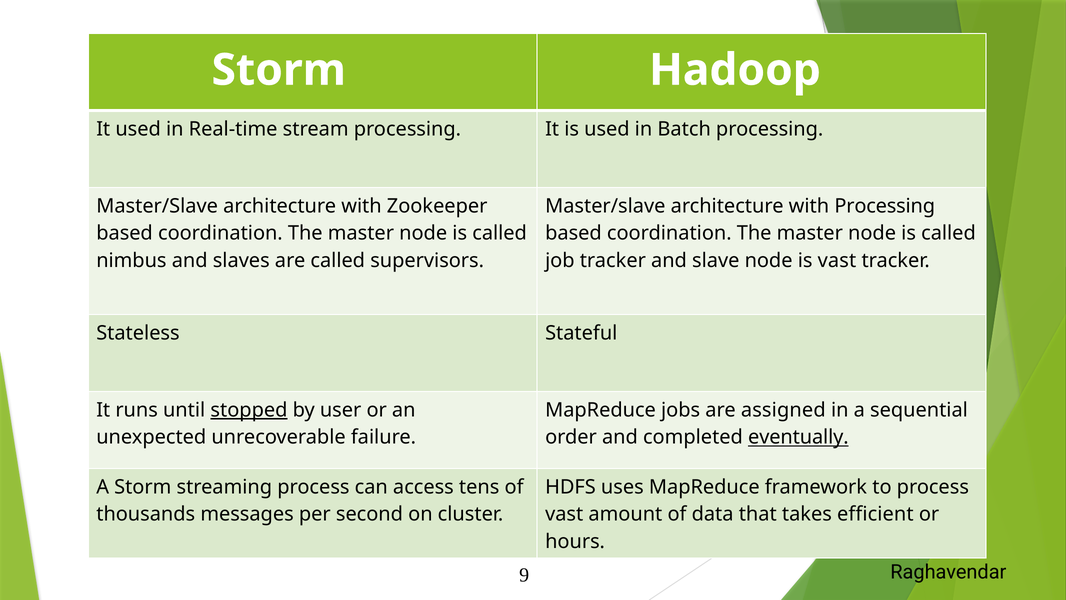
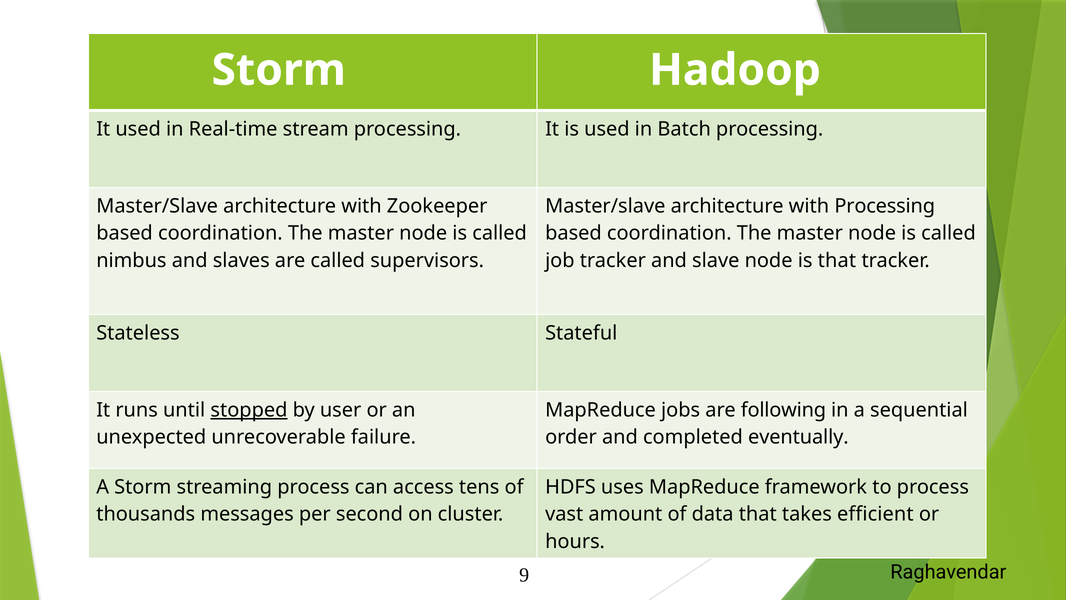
is vast: vast -> that (837, 260)
assigned: assigned -> following (783, 410)
eventually underline: present -> none (798, 437)
